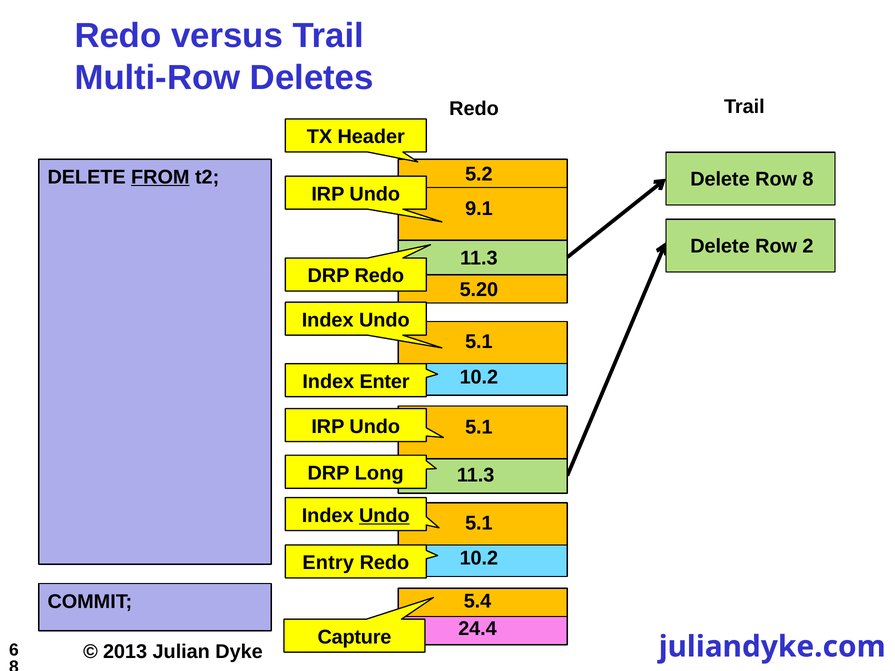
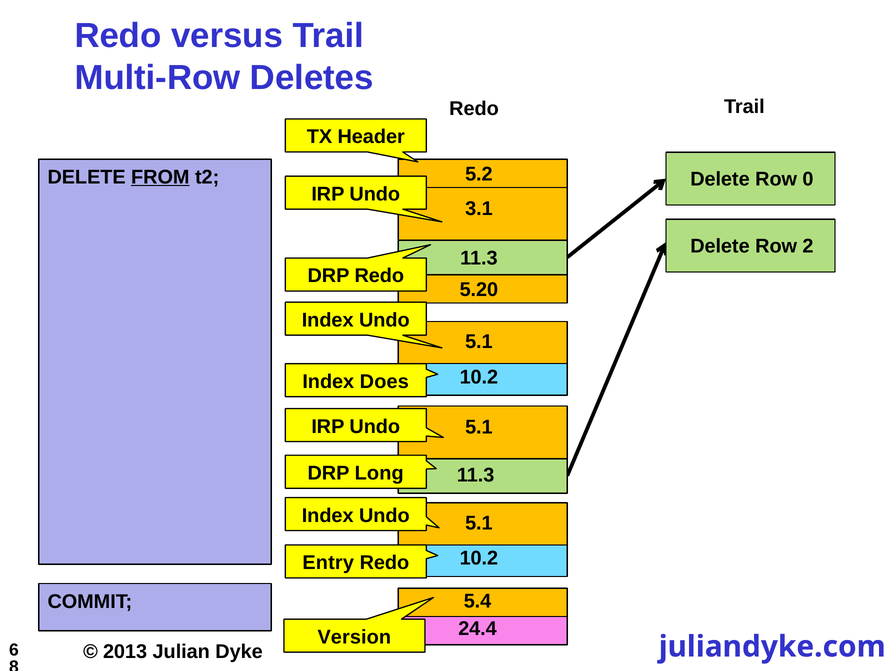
Row 8: 8 -> 0 (808, 179)
9.1: 9.1 -> 3.1 (479, 209)
Enter: Enter -> Does (384, 382)
Undo underline: present -> none (384, 516)
Capture: Capture -> Version (354, 637)
